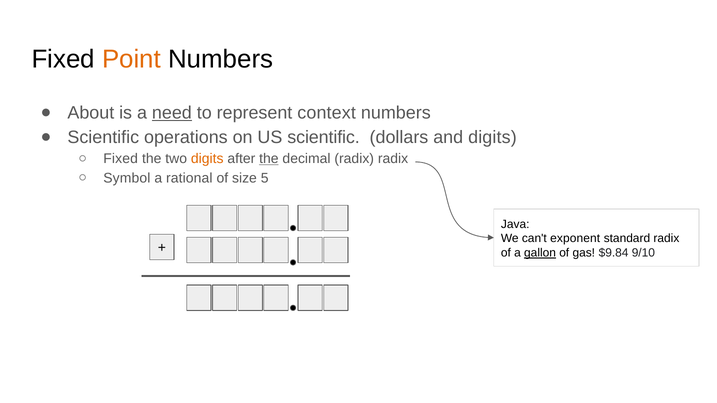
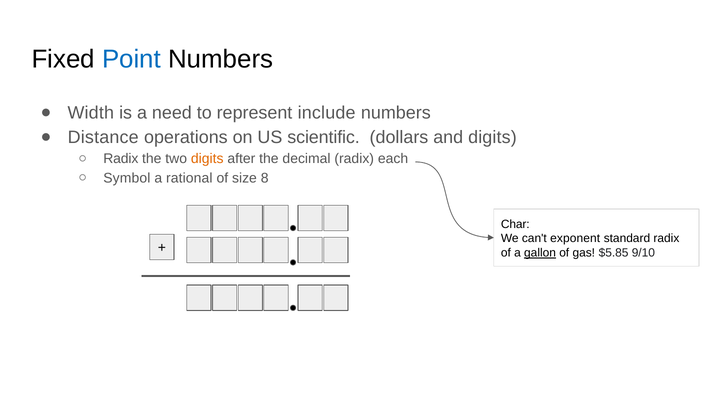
Point colour: orange -> blue (132, 59)
About: About -> Width (91, 113)
need underline: present -> none (172, 113)
context: context -> include (327, 113)
Scientific: Scientific -> Distance (103, 137)
Fixed: Fixed -> Radix (121, 159)
the underline: present -> none (269, 159)
radix radix: radix -> each (393, 159)
5: 5 -> 8 (265, 178)
Java: Java -> Char (515, 224)
$9.84: $9.84 -> $5.85 (614, 253)
